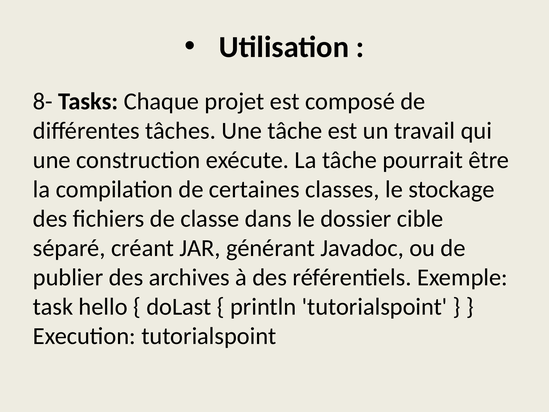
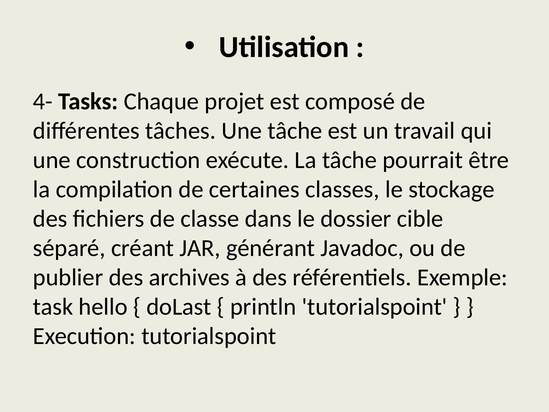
8-: 8- -> 4- (43, 101)
